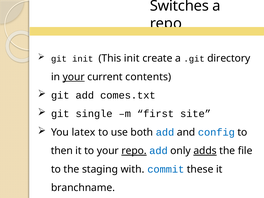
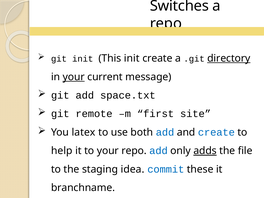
directory underline: none -> present (229, 58)
contents: contents -> message (148, 77)
comes.txt: comes.txt -> space.txt (128, 95)
single: single -> remote (94, 114)
and config: config -> create (216, 132)
then: then -> help (62, 151)
repo underline: present -> none (134, 151)
with: with -> idea (133, 169)
